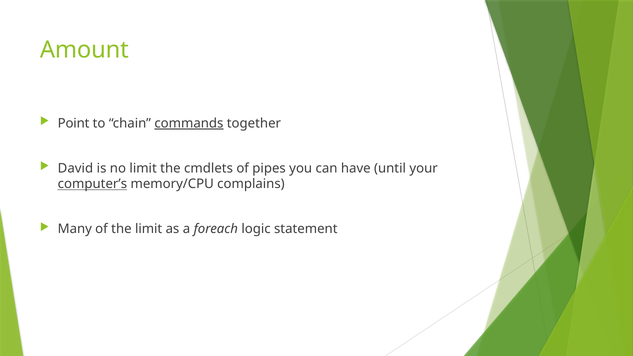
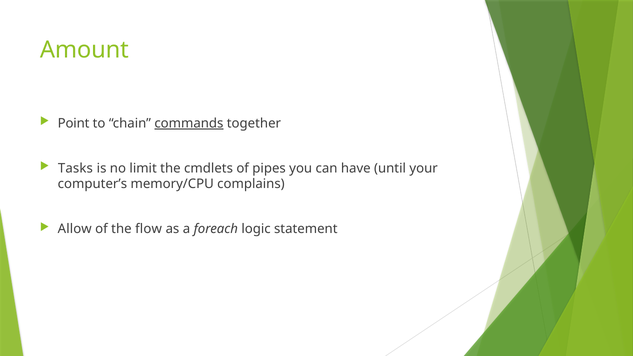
David: David -> Tasks (75, 168)
computer’s underline: present -> none (92, 184)
Many: Many -> Allow (75, 229)
the limit: limit -> flow (149, 229)
